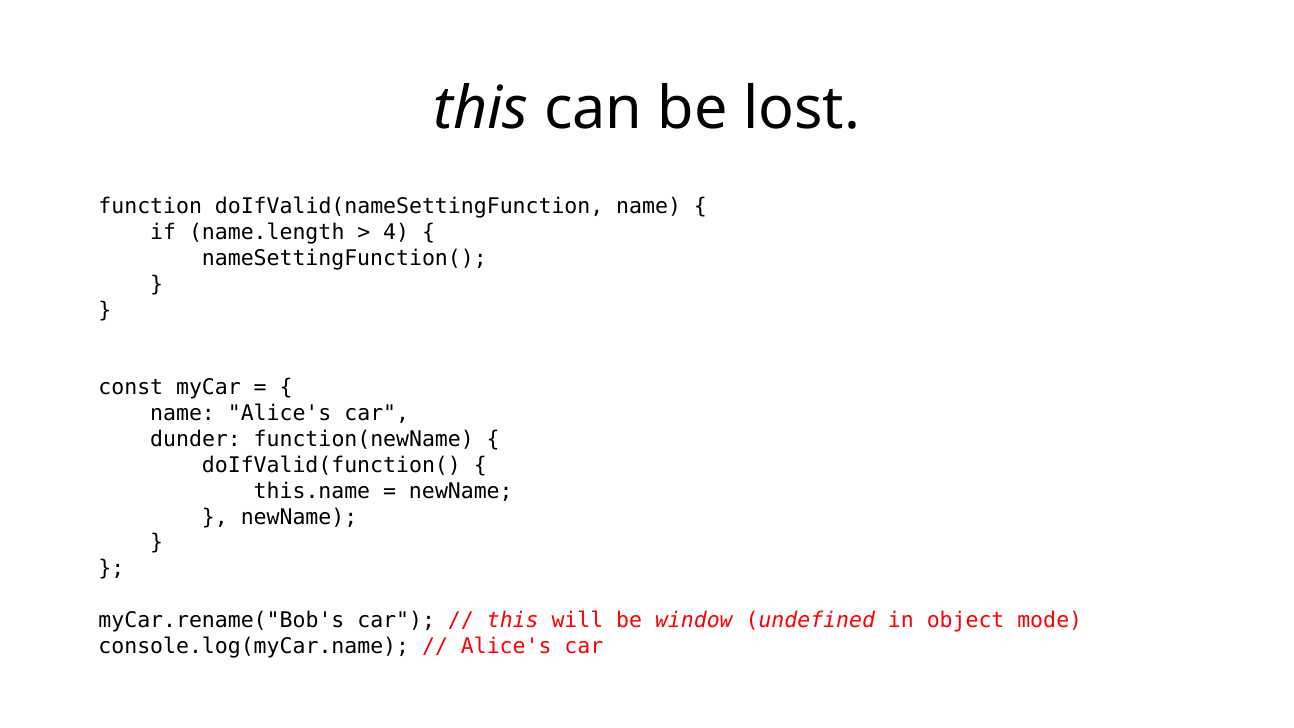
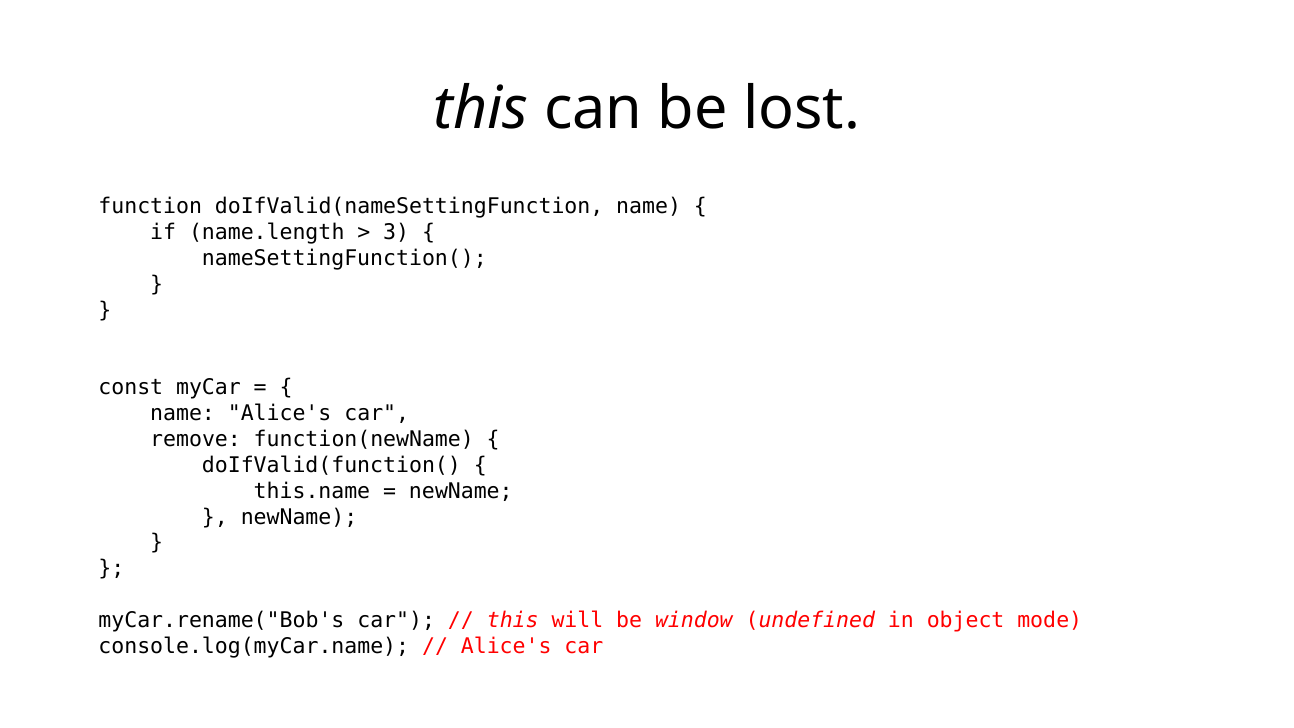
4: 4 -> 3 (396, 232)
dunder: dunder -> remove (196, 439)
